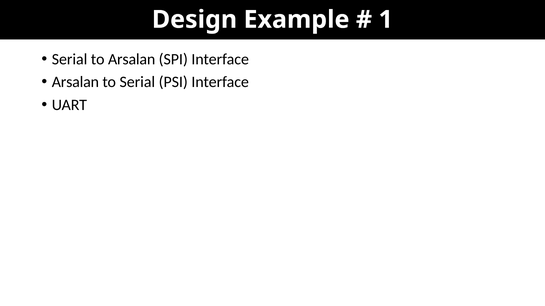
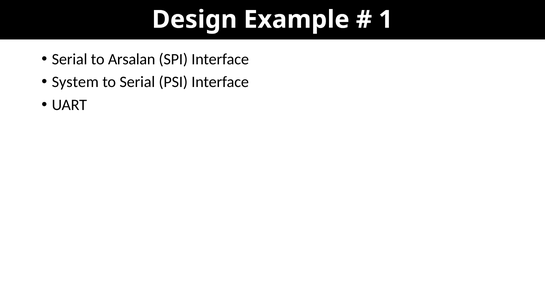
Arsalan: Arsalan -> System (75, 82)
